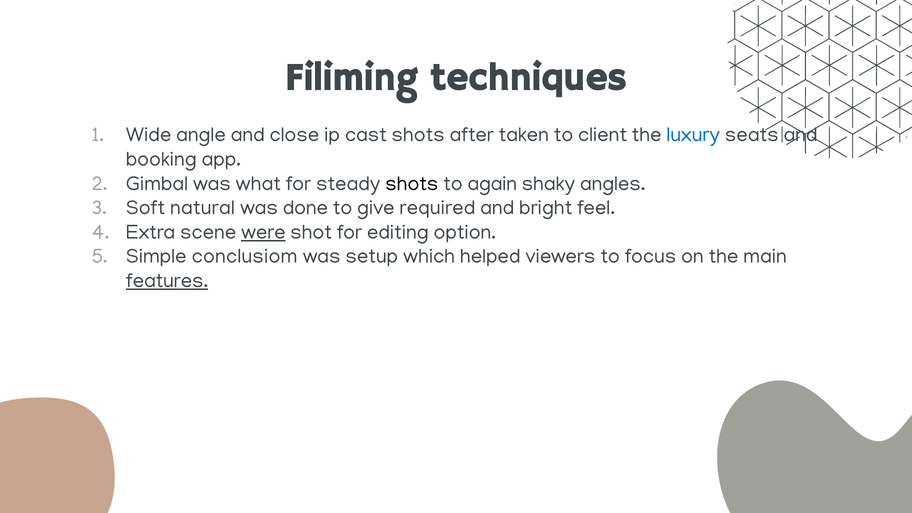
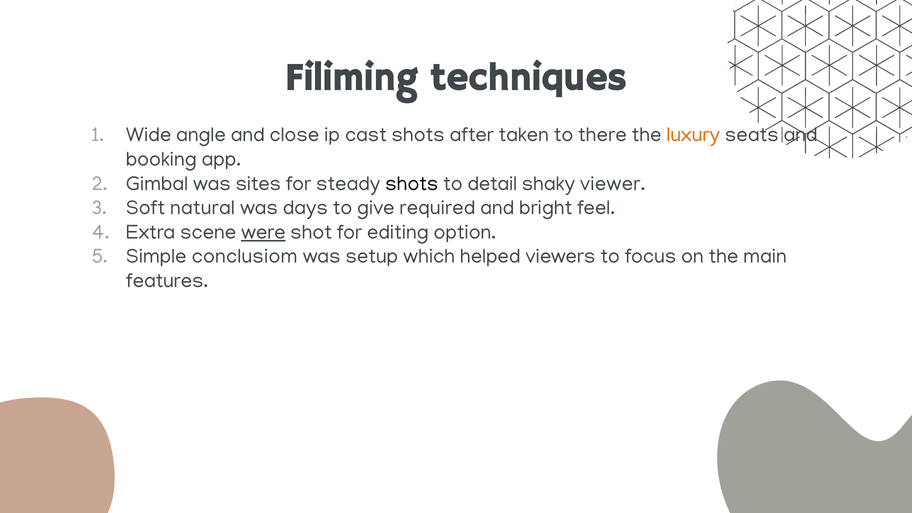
client: client -> there (602, 135)
luxury colour: blue -> orange (693, 135)
what: what -> sites (258, 183)
again: again -> detail (492, 183)
angles: angles -> viewer (613, 183)
done: done -> days (305, 208)
features underline: present -> none (167, 281)
